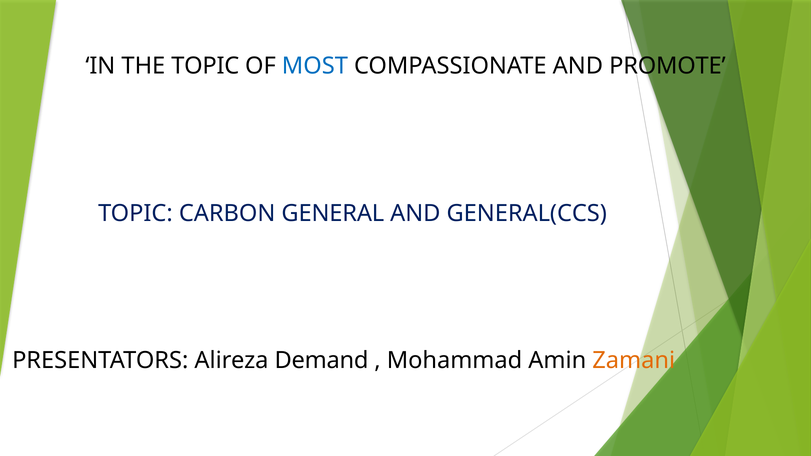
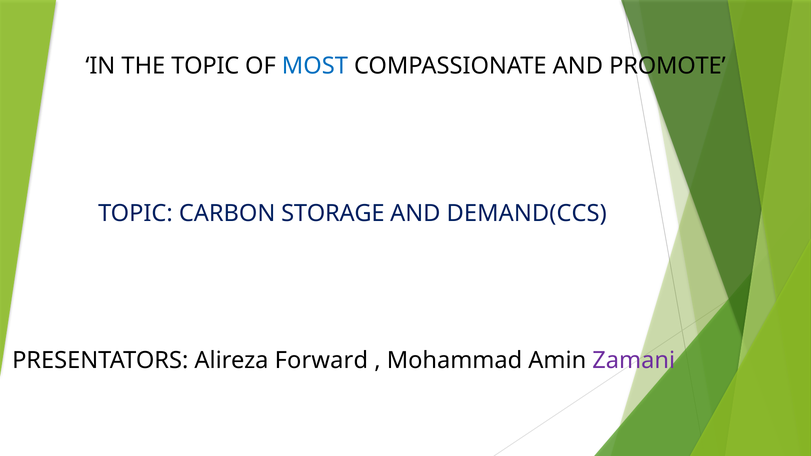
GENERAL: GENERAL -> STORAGE (333, 213)
GENERAL(CCS: GENERAL(CCS -> DEMAND(CCS (527, 213)
Demand: Demand -> Forward (321, 360)
Zamani colour: orange -> purple (634, 360)
